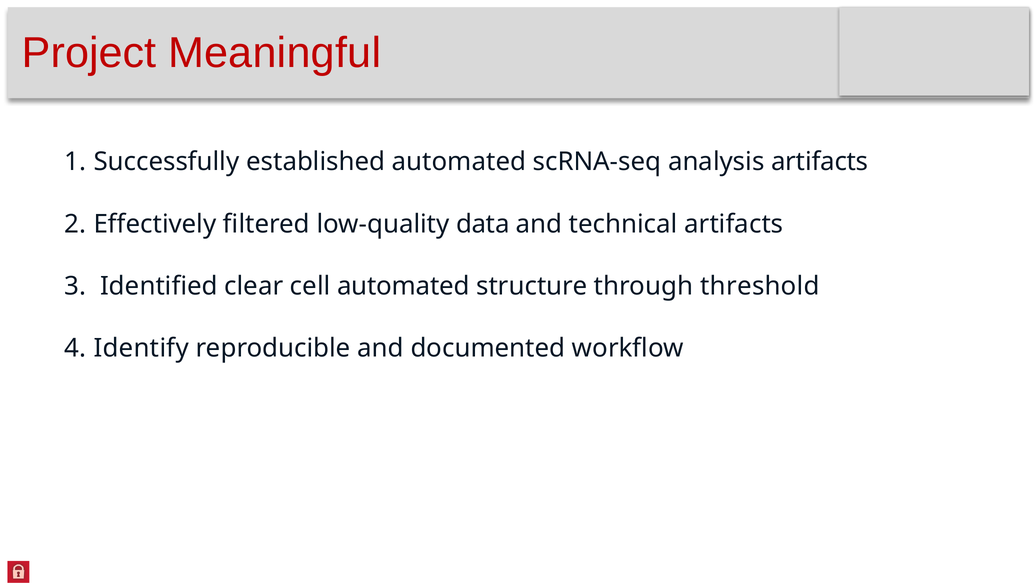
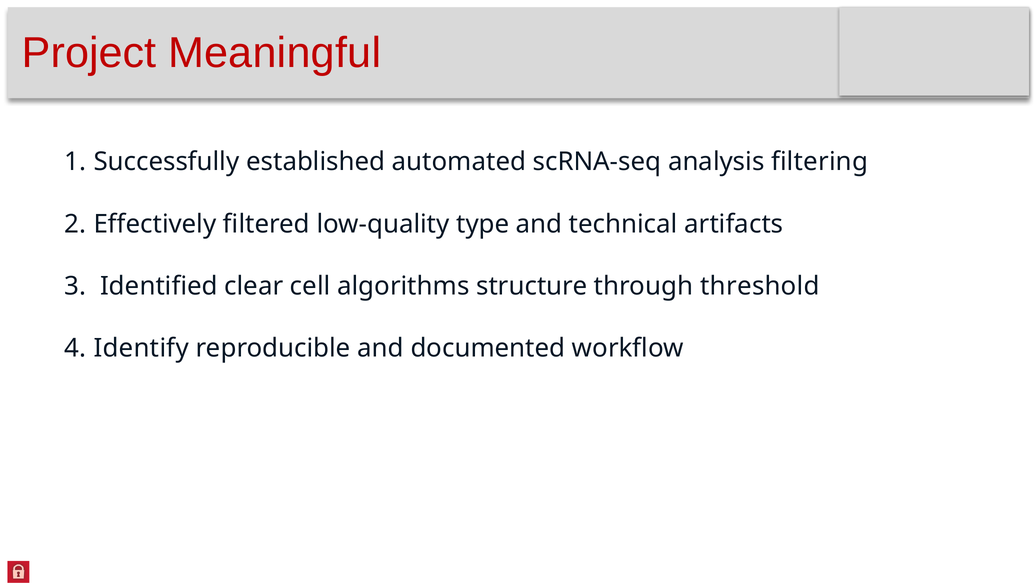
analysis artifacts: artifacts -> filtering (820, 162)
data: data -> type (483, 224)
cell automated: automated -> algorithms (403, 286)
